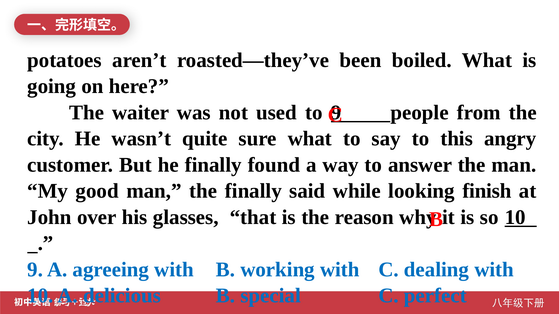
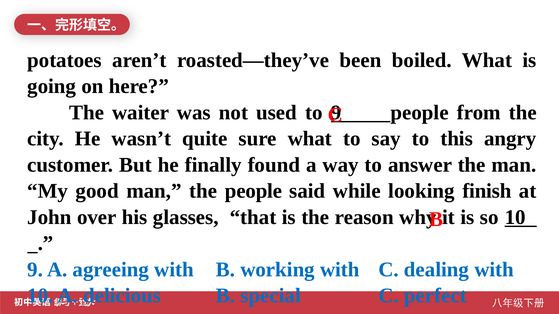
the finally: finally -> people (253, 191)
